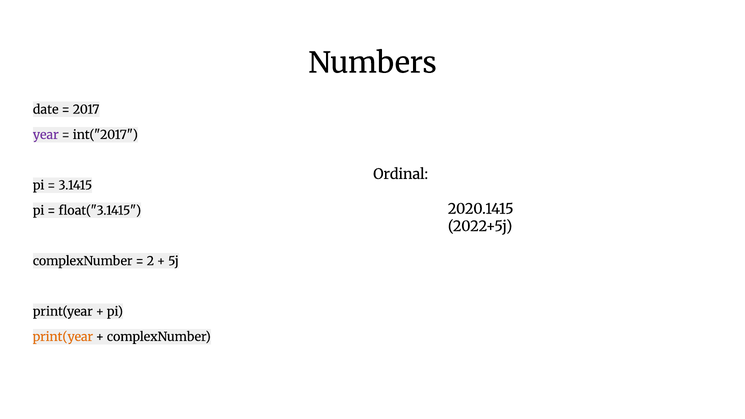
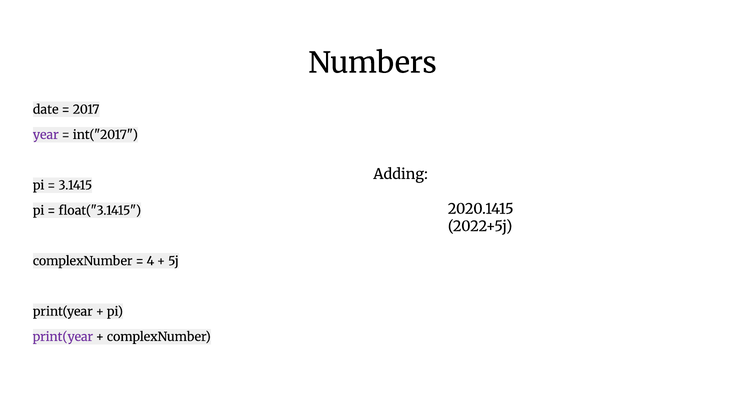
Ordinal: Ordinal -> Adding (401, 174)
2: 2 -> 4 (150, 261)
print(year colour: orange -> purple (63, 337)
